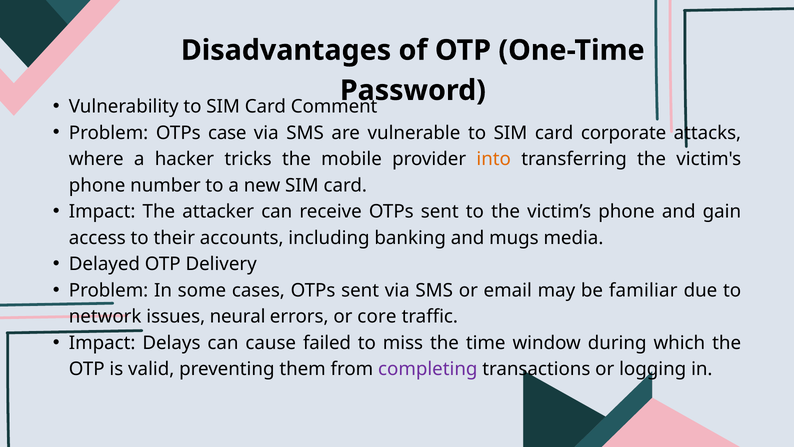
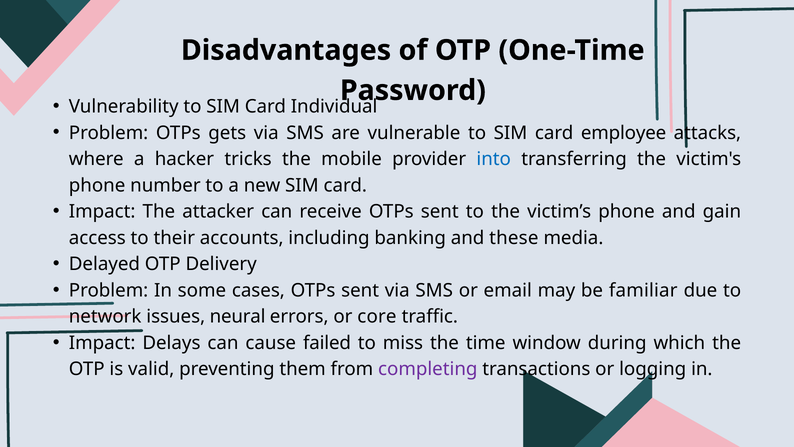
Comment: Comment -> Individual (334, 106)
case: case -> gets (227, 133)
corporate: corporate -> employee (624, 133)
into colour: orange -> blue (494, 159)
mugs: mugs -> these (514, 238)
